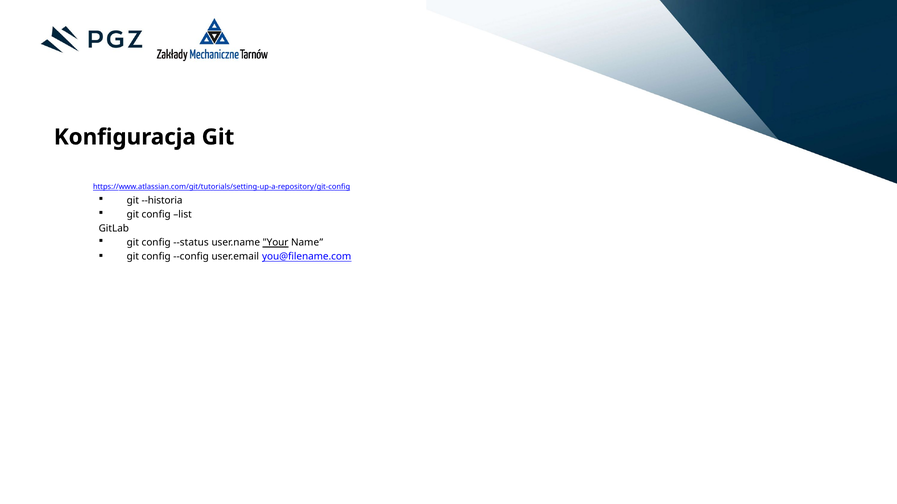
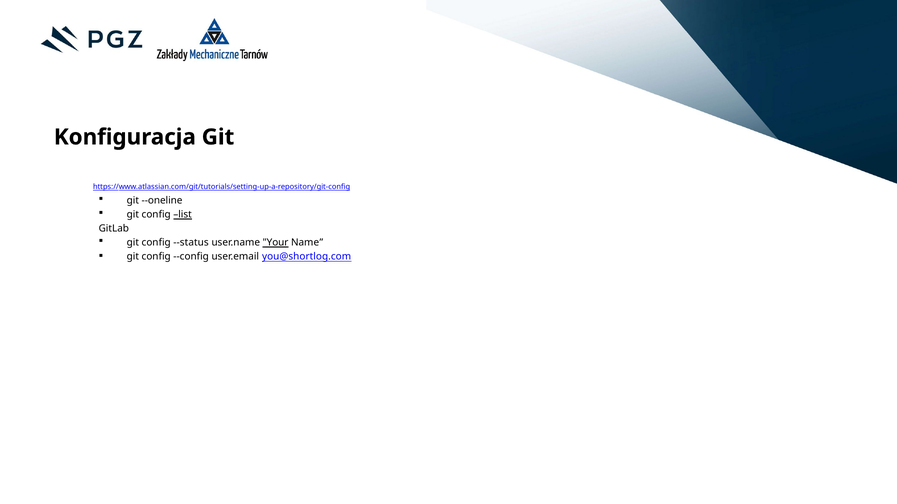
--historia: --historia -> --oneline (162, 201)
list underline: none -> present (183, 215)
you@filename.com: you@filename.com -> you@shortlog.com (307, 257)
